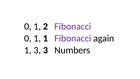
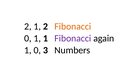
0: 0 -> 2 (28, 26)
Fibonacci colour: purple -> orange (73, 26)
3: 3 -> 0 (37, 50)
